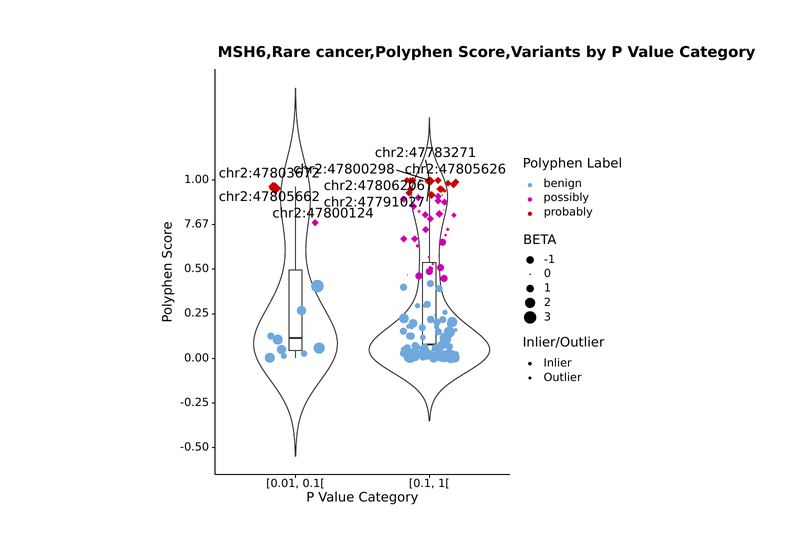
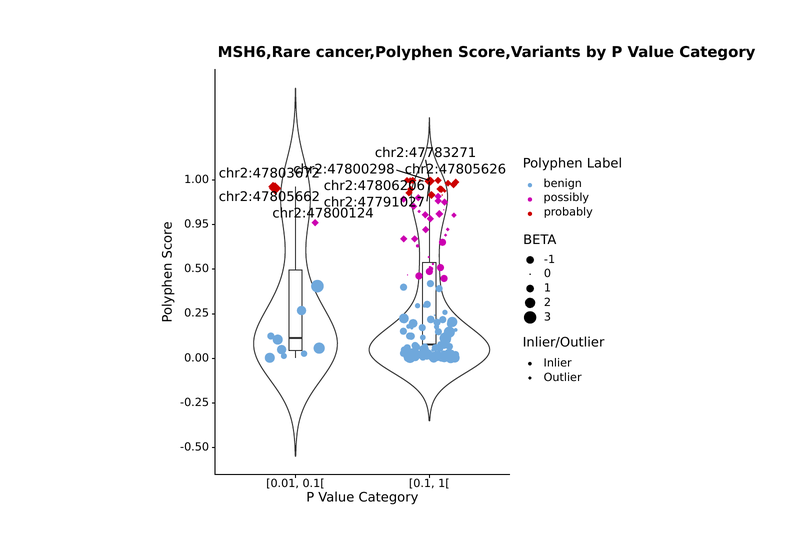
7.67: 7.67 -> 0.95 (197, 224)
